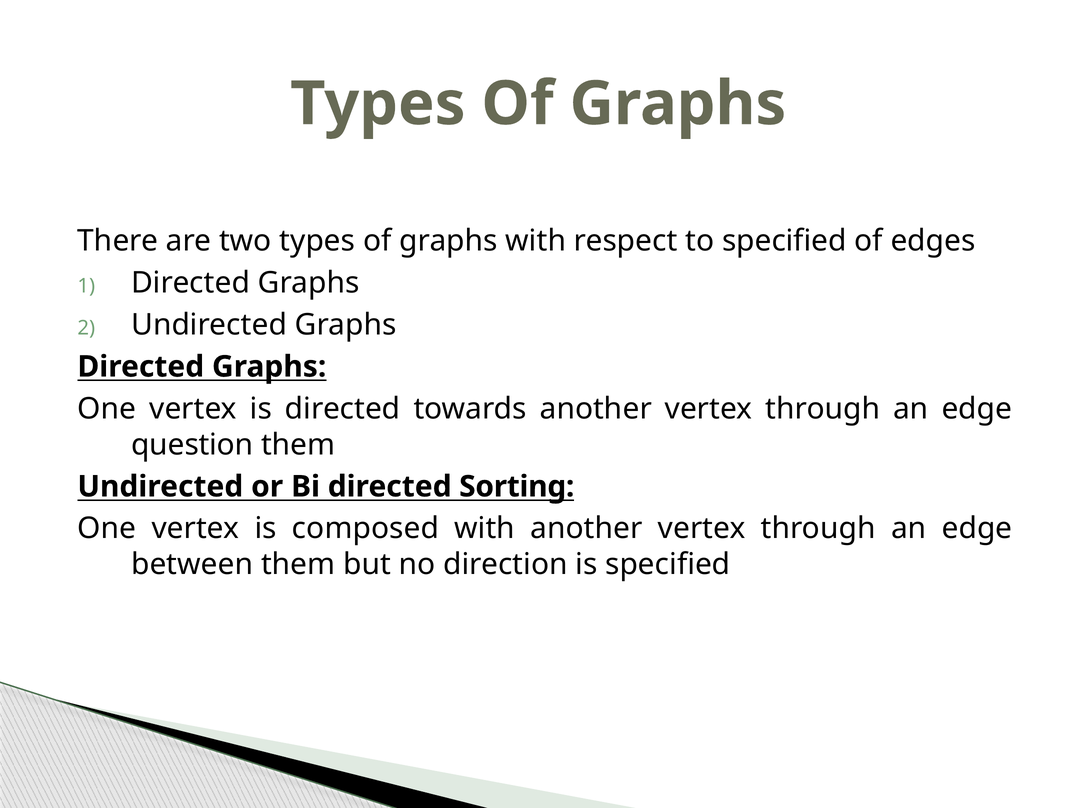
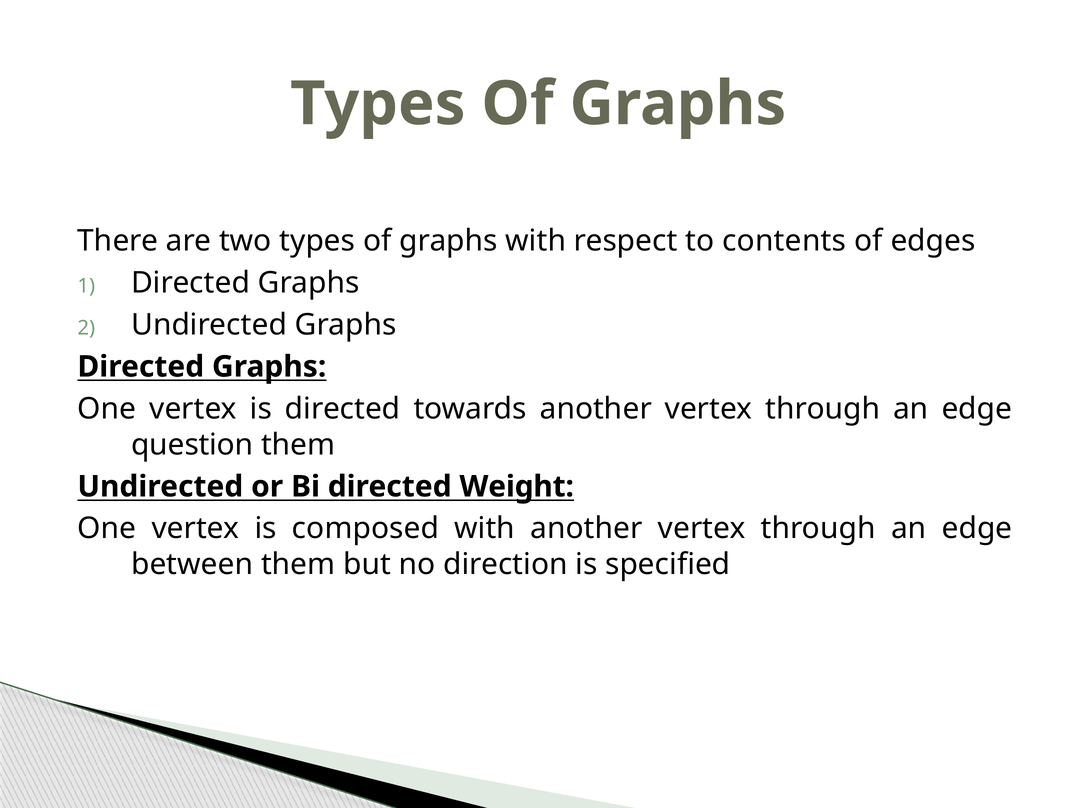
to specified: specified -> contents (784, 241)
Sorting: Sorting -> Weight (517, 486)
